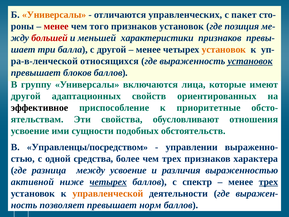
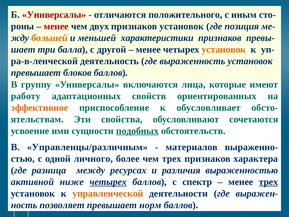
Универсалы colour: orange -> red (54, 15)
управленческих: управленческих -> положительного (185, 15)
пакет: пакет -> иным (244, 15)
того: того -> двух (99, 26)
большей colour: red -> orange (49, 38)
относящихся: относящихся -> деятельность (110, 61)
установок underline: present -> none (250, 61)
другой: другой -> работу (26, 96)
эффективное colour: black -> orange (40, 108)
приоритетные: приоритетные -> обусловливает (209, 108)
отношения: отношения -> сочетаются (254, 119)
подобных underline: none -> present (137, 131)
Управленцы/посредством: Управленцы/посредством -> Управленцы/различным (87, 147)
управлении: управлении -> материалов (192, 147)
средства: средства -> личного (93, 159)
между усвоение: усвоение -> ресурсах (128, 170)
